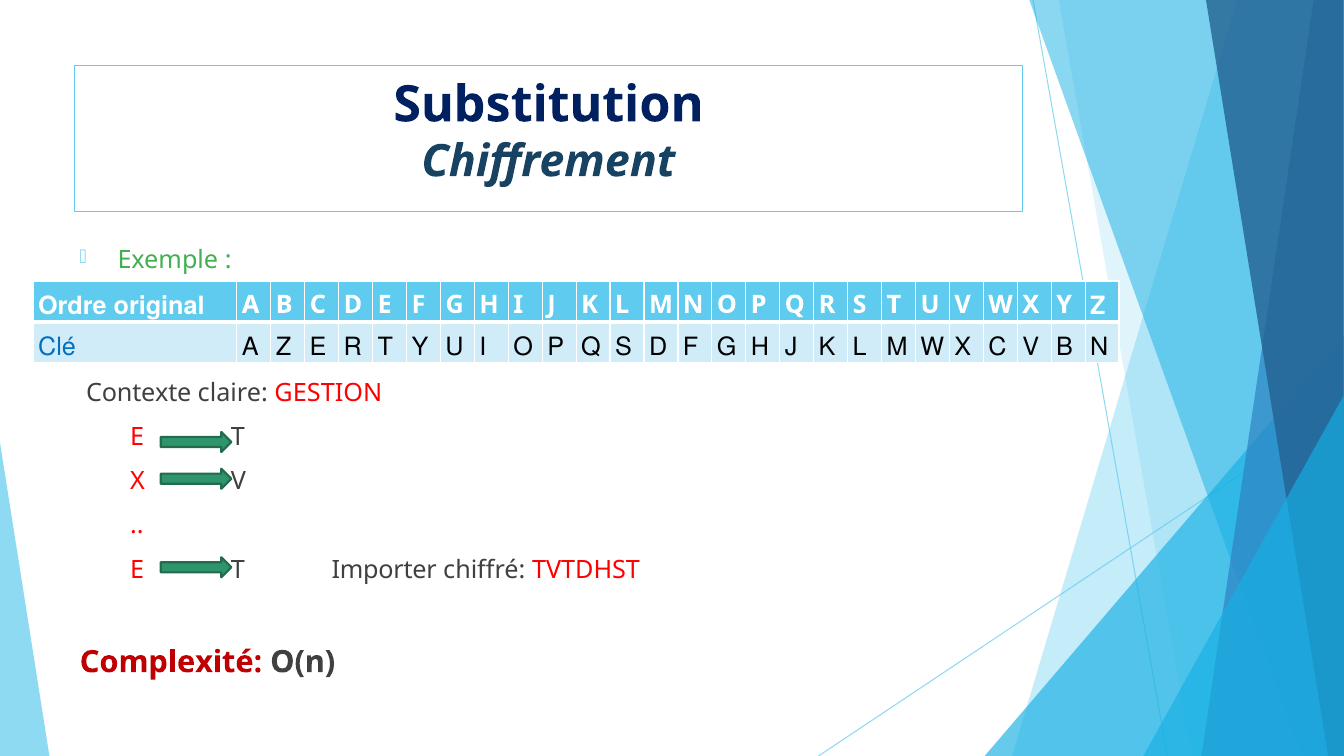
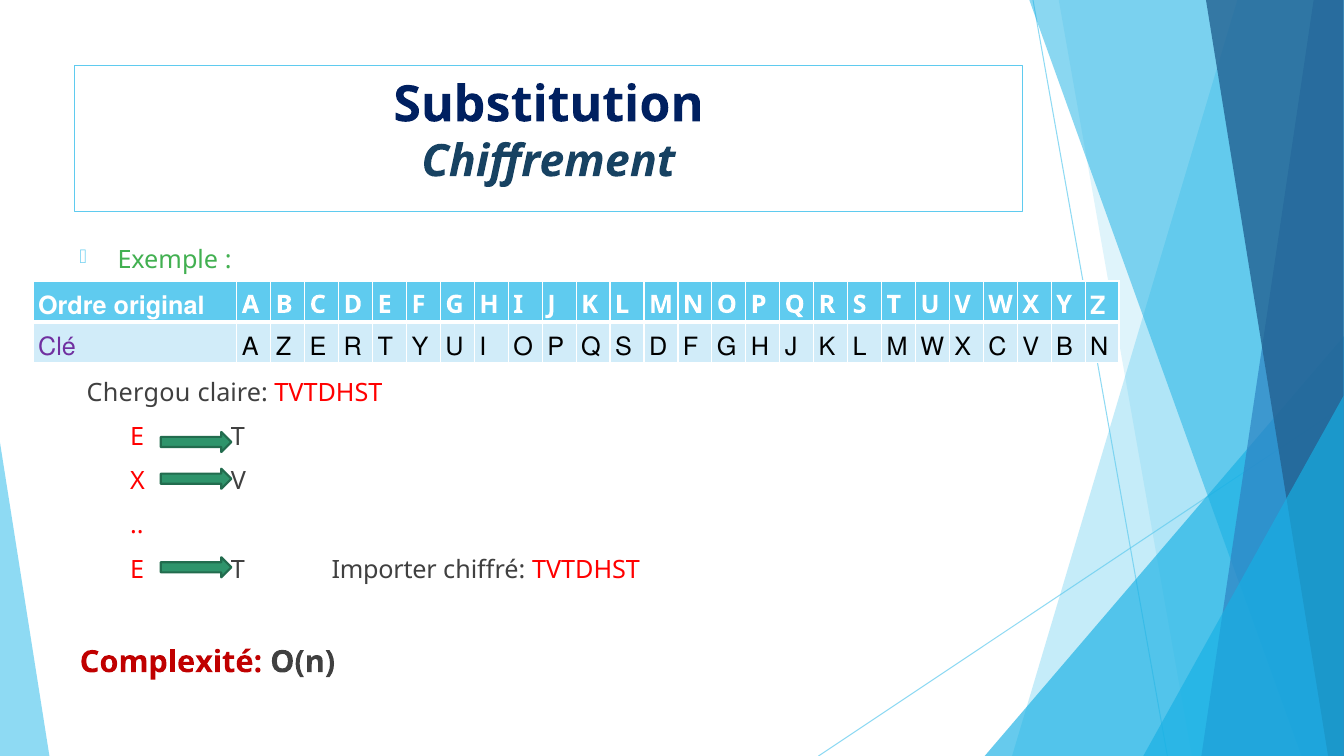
Clé colour: blue -> purple (57, 347)
Contexte: Contexte -> Chergou (139, 393)
claire GESTION: GESTION -> TVTDHST (328, 393)
